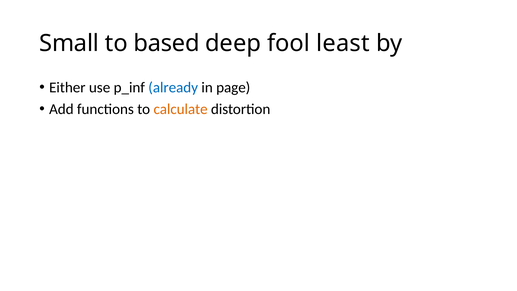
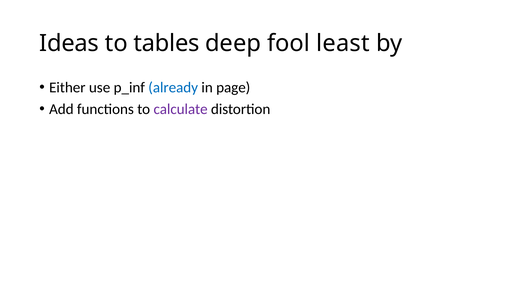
Small: Small -> Ideas (69, 43)
based: based -> tables (167, 43)
calculate colour: orange -> purple (181, 109)
